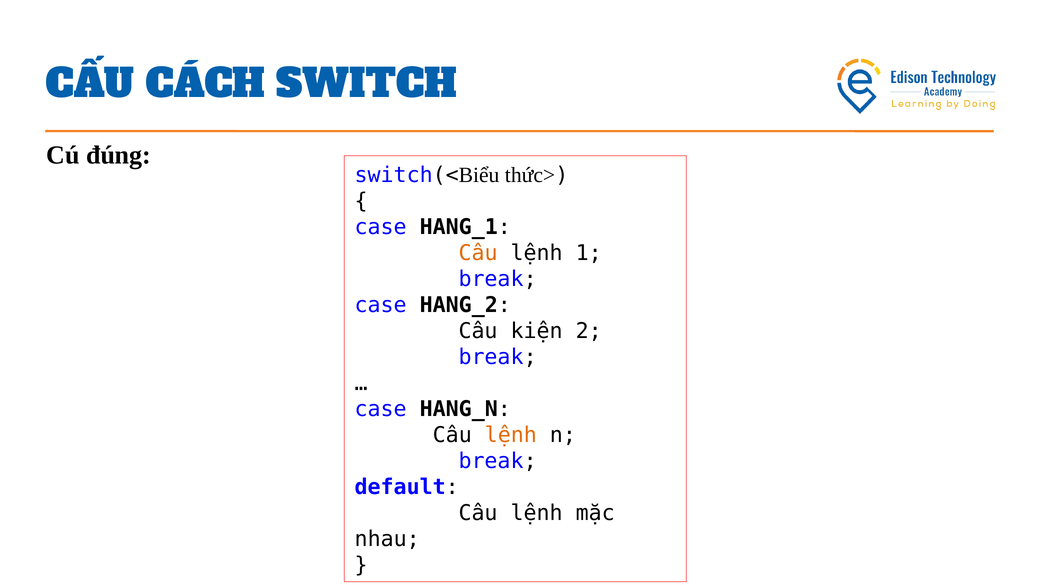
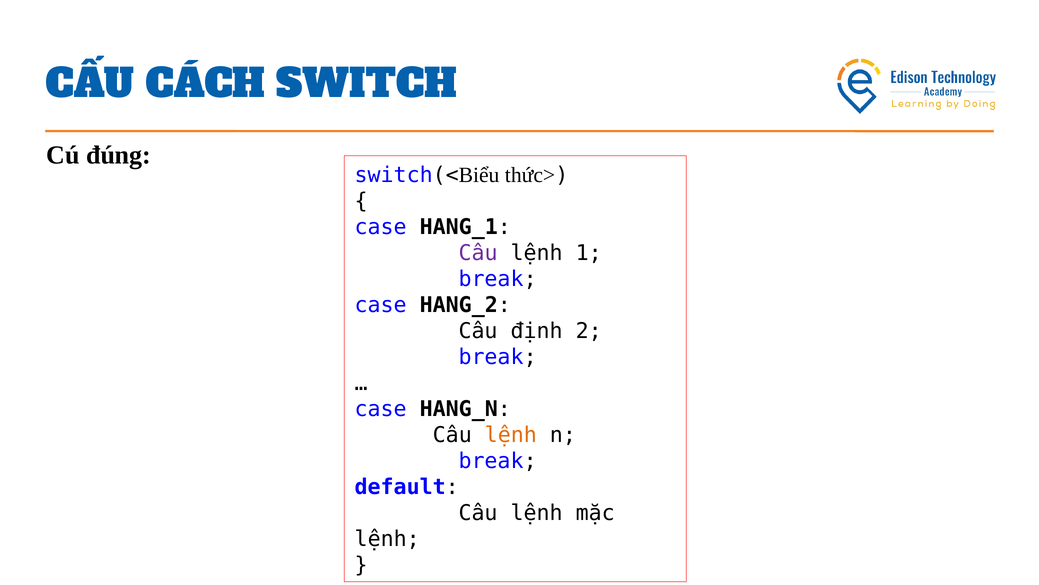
Câu colour: orange -> purple (478, 253)
kiện: kiện -> định (537, 331)
nhau: nhau -> lệnh (387, 539)
